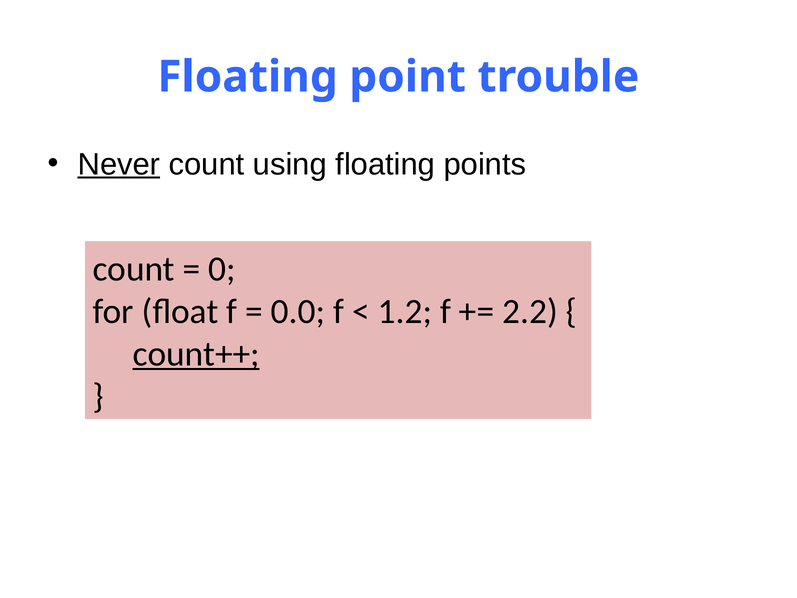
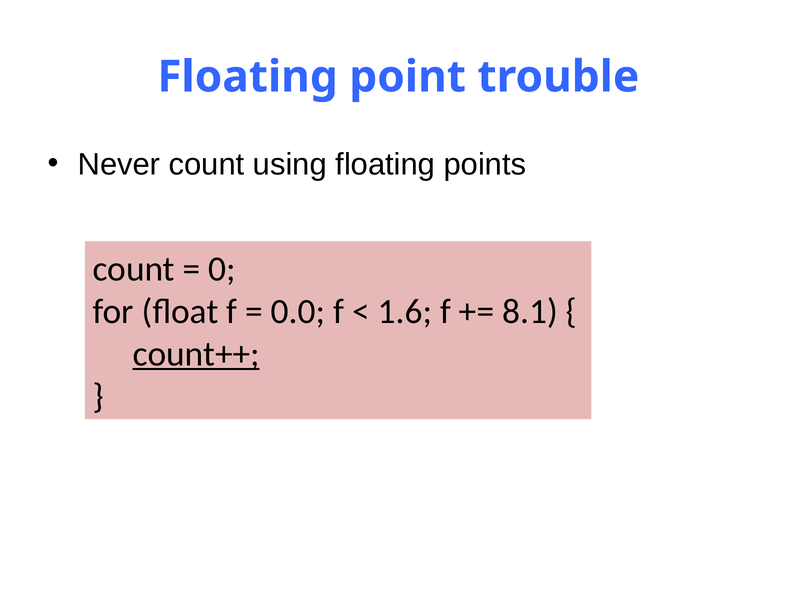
Never underline: present -> none (119, 164)
1.2: 1.2 -> 1.6 (405, 311)
2.2: 2.2 -> 8.1 (530, 311)
